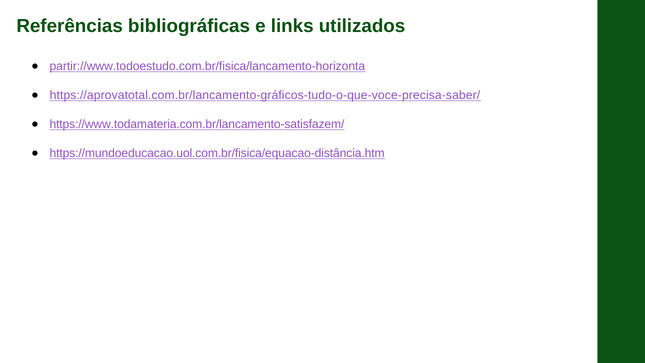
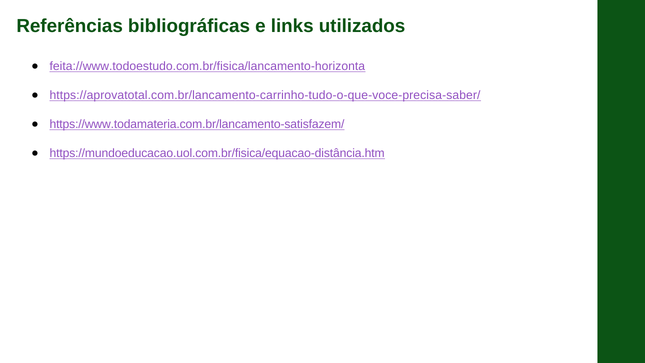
partir://www.todoestudo.com.br/fisica/lancamento-horizonta: partir://www.todoestudo.com.br/fisica/lancamento-horizonta -> feita://www.todoestudo.com.br/fisica/lancamento-horizonta (207, 66)
https://aprovatotal.com.br/lancamento-gráficos-tudo-o-que-voce-precisa-saber/: https://aprovatotal.com.br/lancamento-gráficos-tudo-o-que-voce-precisa-saber/ -> https://aprovatotal.com.br/lancamento-carrinho-tudo-o-que-voce-precisa-saber/ (265, 95)
